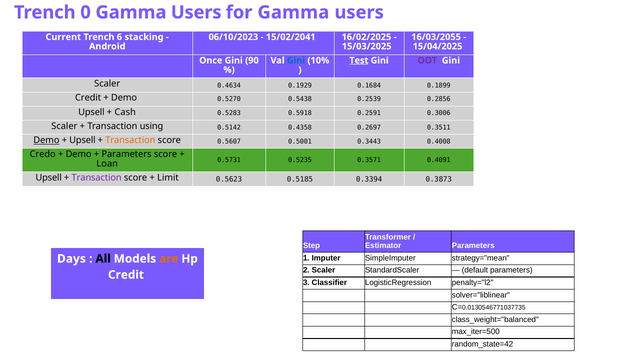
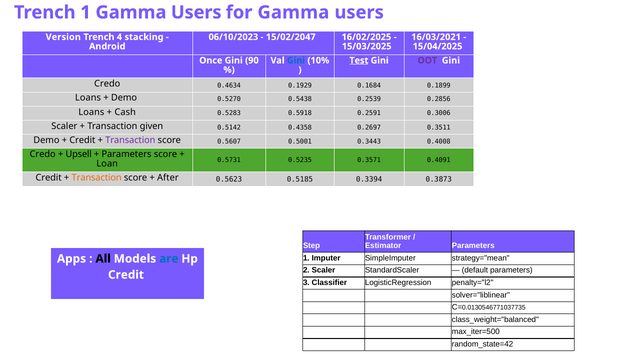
Trench 0: 0 -> 1 (86, 12)
Current: Current -> Version (63, 37)
6: 6 -> 4 (119, 37)
15/02/2041: 15/02/2041 -> 15/02/2047 (291, 37)
16/03/2055: 16/03/2055 -> 16/03/2021 (436, 37)
Scaler: Scaler -> Credo (107, 84)
Credit: Credit -> Loans (88, 98)
Upsell: Upsell -> Loans (91, 112)
using: using -> given (151, 126)
Demo underline: present -> none (46, 140)
Upsell: Upsell -> Credit (82, 140)
Transaction colour: orange -> purple (130, 140)
Demo: Demo -> Upsell (79, 154)
Upsell: Upsell -> Credit (49, 178)
Transaction colour: purple -> orange (97, 178)
Limit: Limit -> After (168, 178)
Days: Days -> Apps (72, 259)
are colour: orange -> blue (169, 259)
